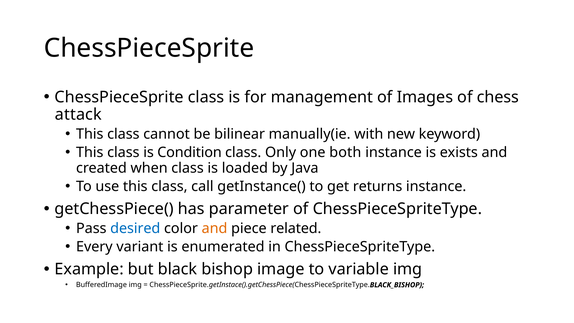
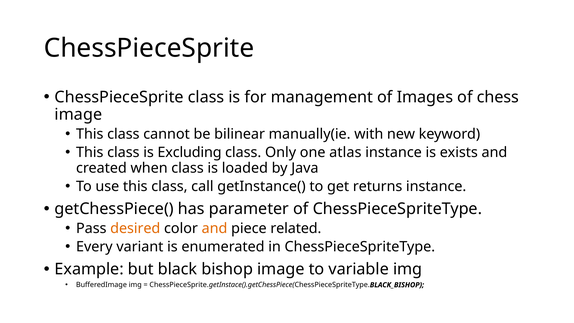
attack: attack -> image (78, 114)
Condition: Condition -> Excluding (190, 152)
both: both -> atlas (345, 152)
desired colour: blue -> orange (135, 228)
